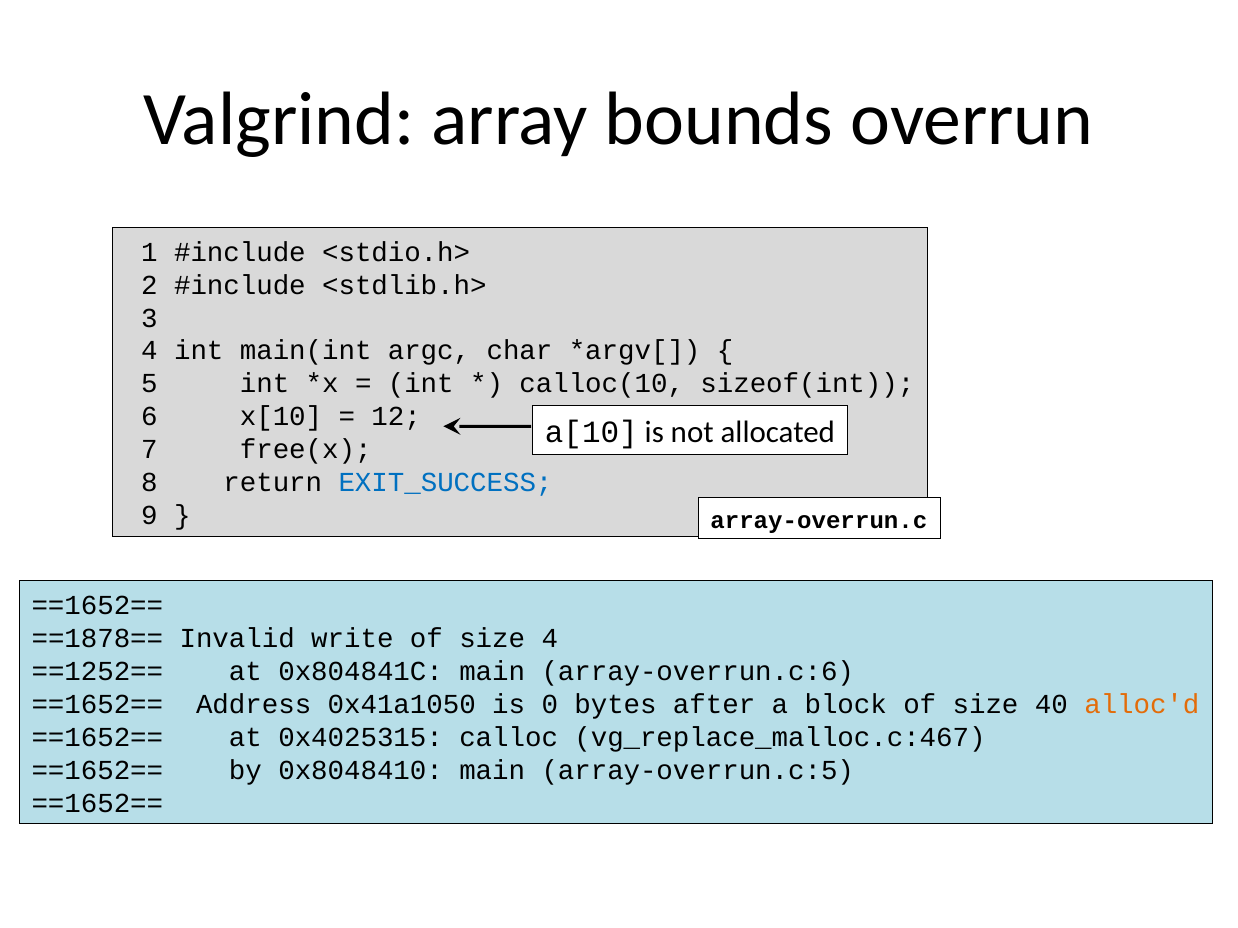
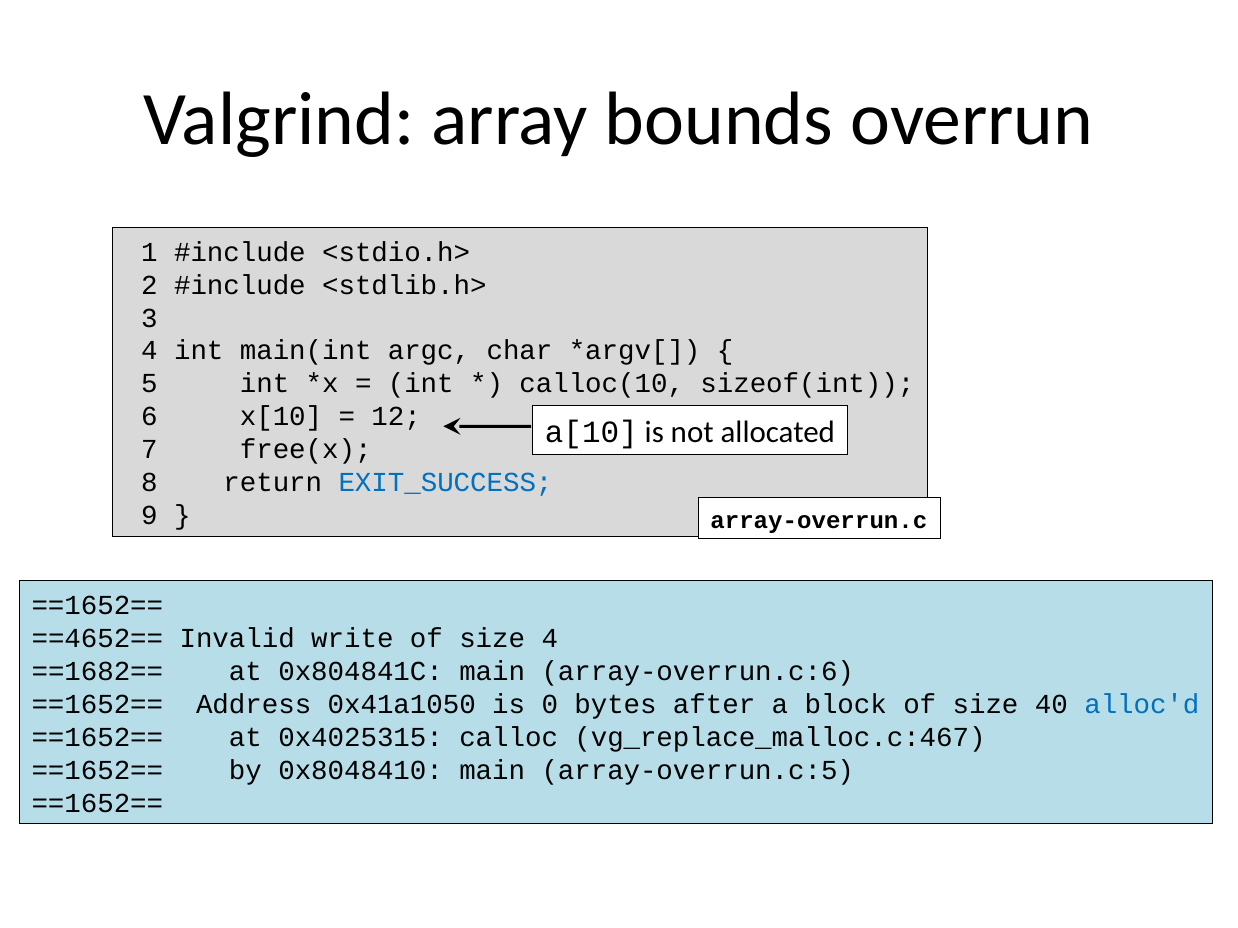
==1878==: ==1878== -> ==4652== (97, 639)
==1252==: ==1252== -> ==1682== (97, 672)
alloc'd colour: orange -> blue (1142, 705)
